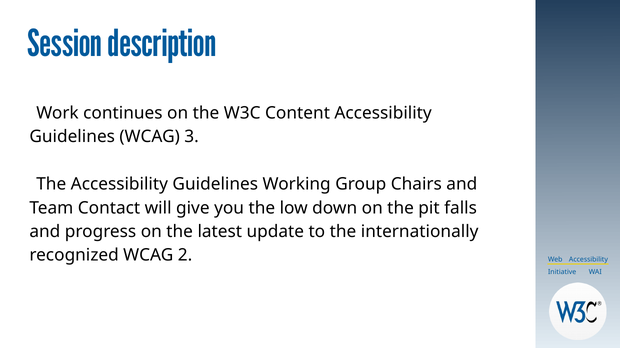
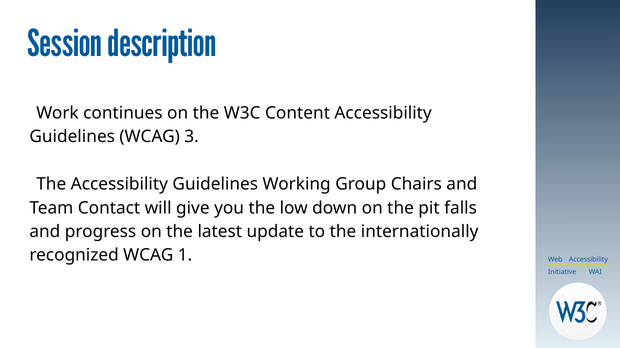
2: 2 -> 1 (185, 256)
